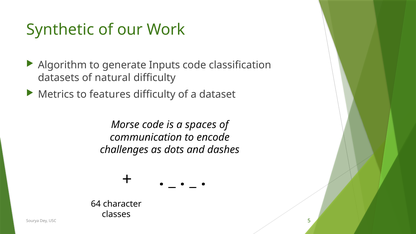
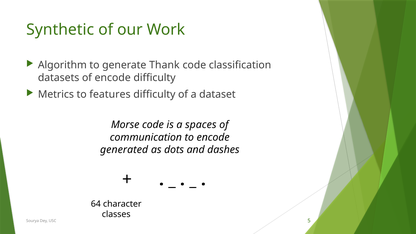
Inputs: Inputs -> Thank (164, 65)
of natural: natural -> encode (113, 78)
challenges: challenges -> generated (124, 150)
